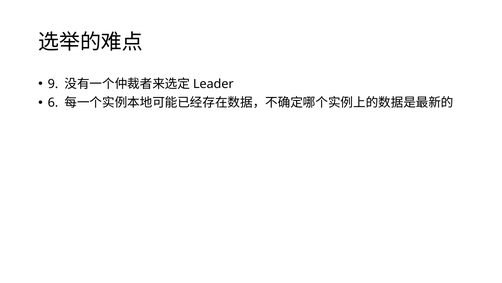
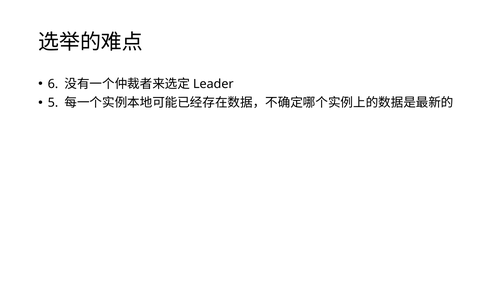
9: 9 -> 6 (53, 84)
6: 6 -> 5 (53, 103)
